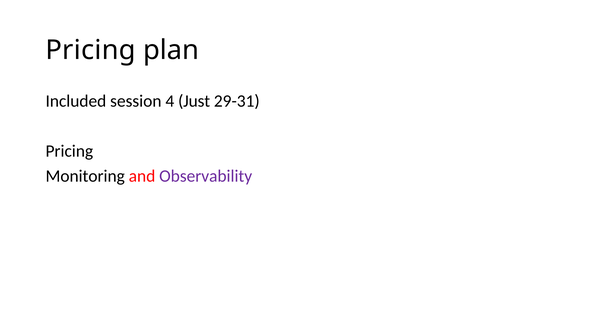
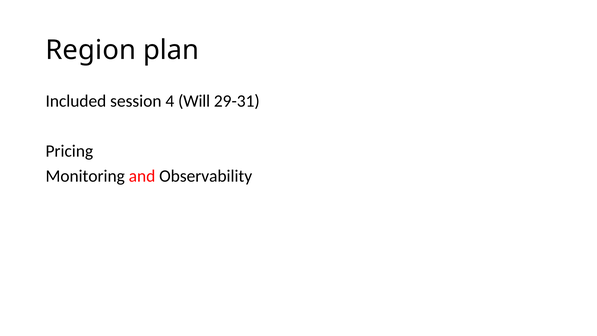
Pricing: Pricing -> Region (91, 50)
Just: Just -> Will (194, 101)
Observability colour: purple -> black (206, 176)
